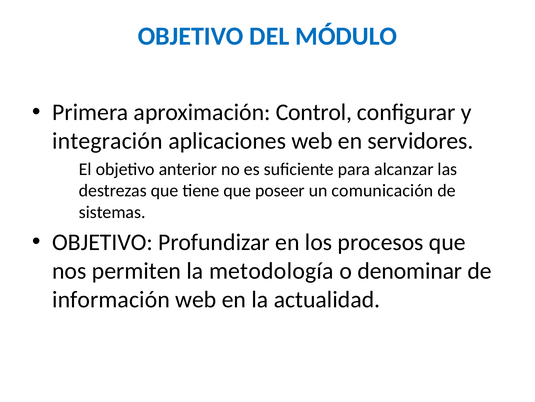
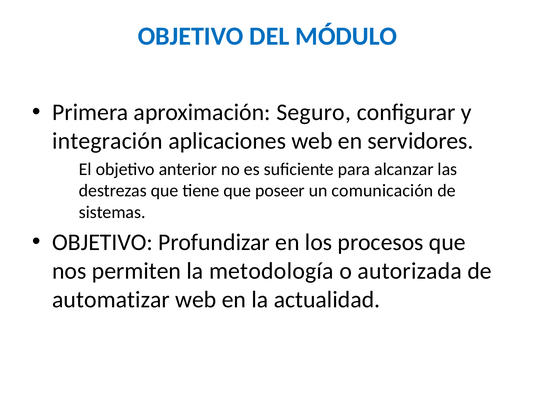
Control: Control -> Seguro (314, 112)
denominar: denominar -> autorizada (410, 270)
información: información -> automatizar (111, 299)
